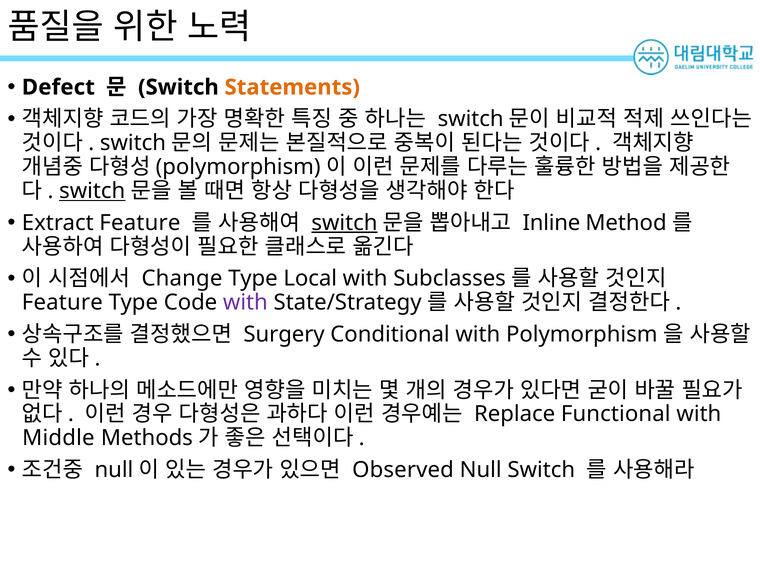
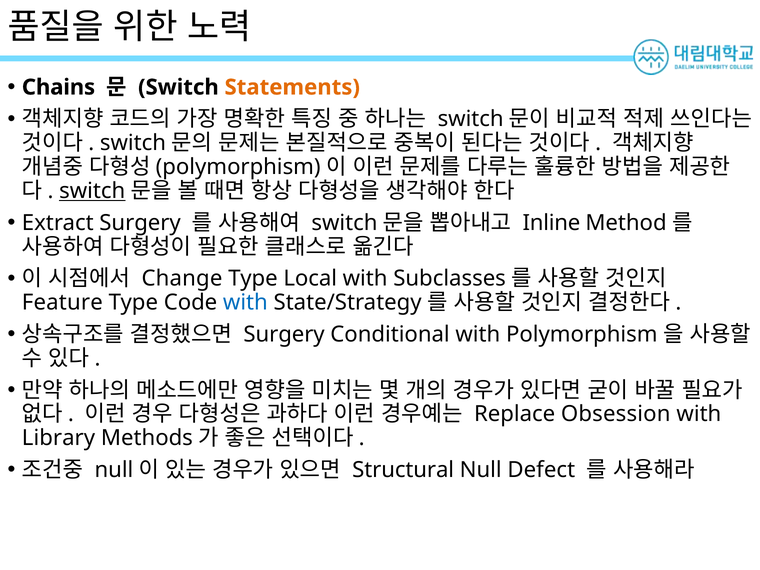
Defect: Defect -> Chains (58, 87)
Extract Feature: Feature -> Surgery (140, 223)
switch underline: present -> none (344, 223)
with colour: purple -> blue (245, 303)
Functional: Functional -> Obsession (616, 414)
Middle: Middle -> Library (58, 438)
Observed: Observed -> Structural (403, 470)
Null Switch: Switch -> Defect (541, 470)
